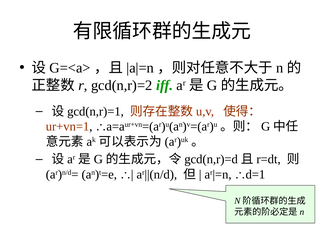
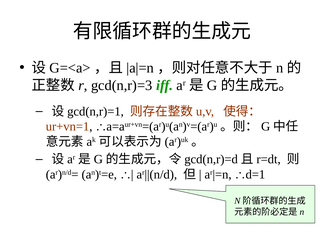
gcd(n,r)=2: gcd(n,r)=2 -> gcd(n,r)=3 (122, 85)
